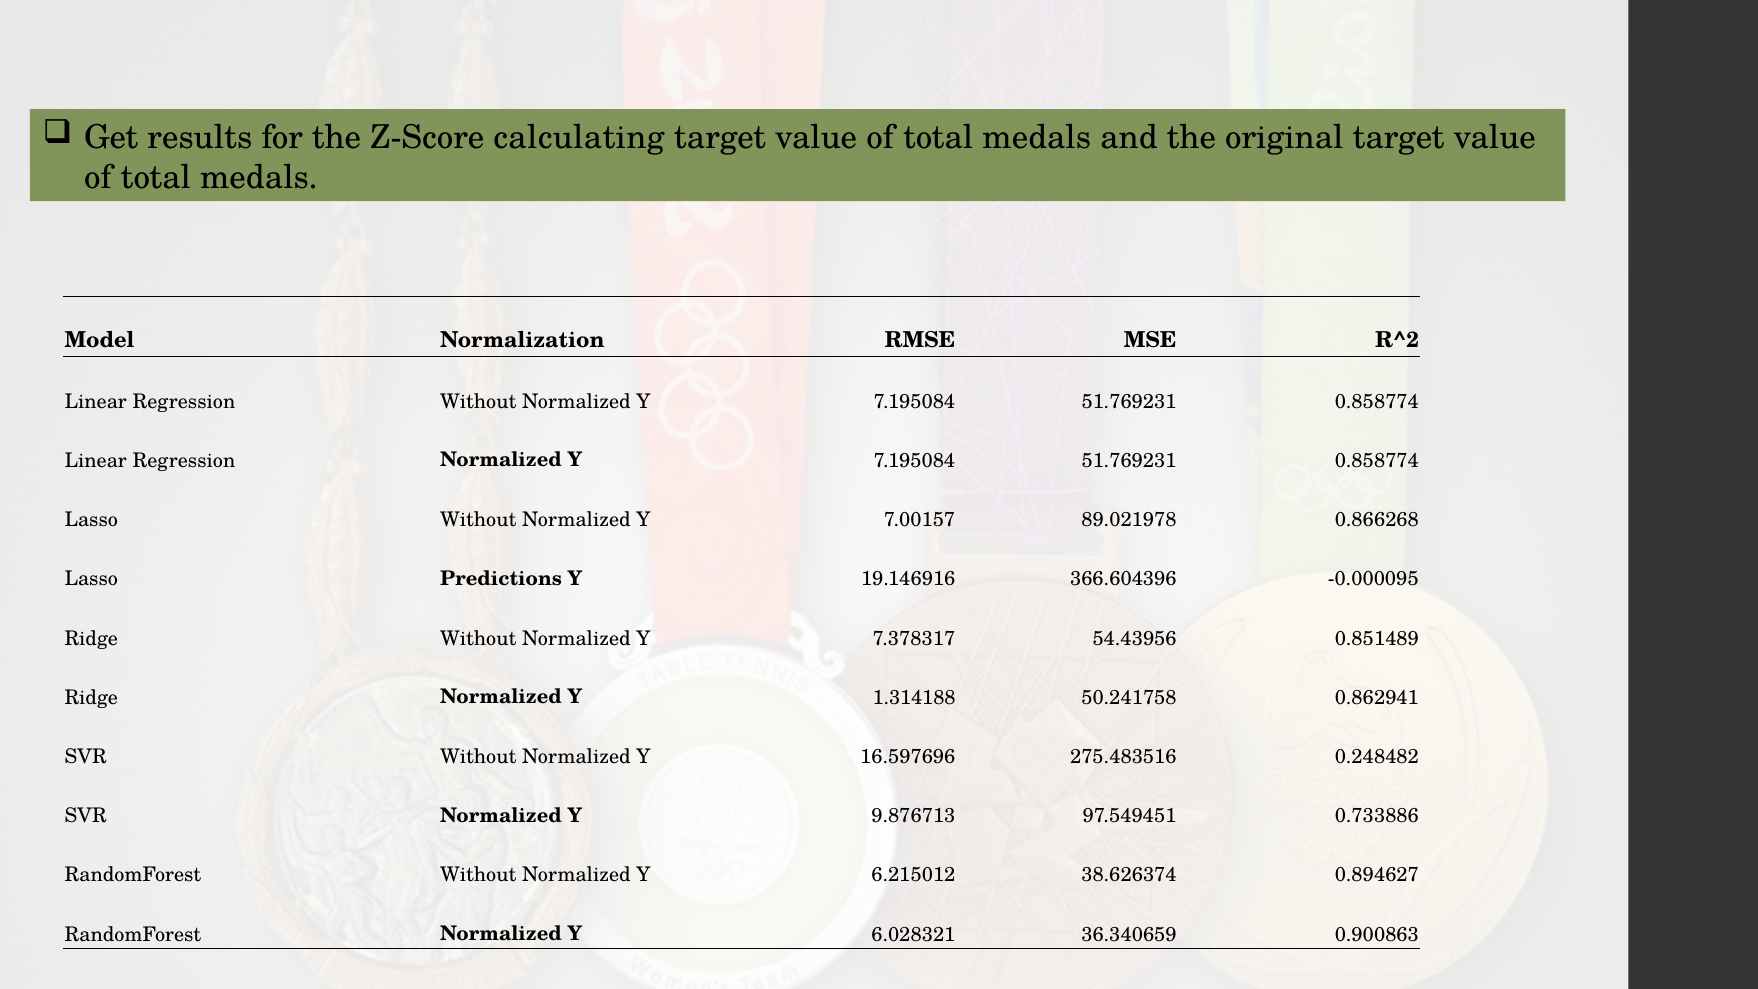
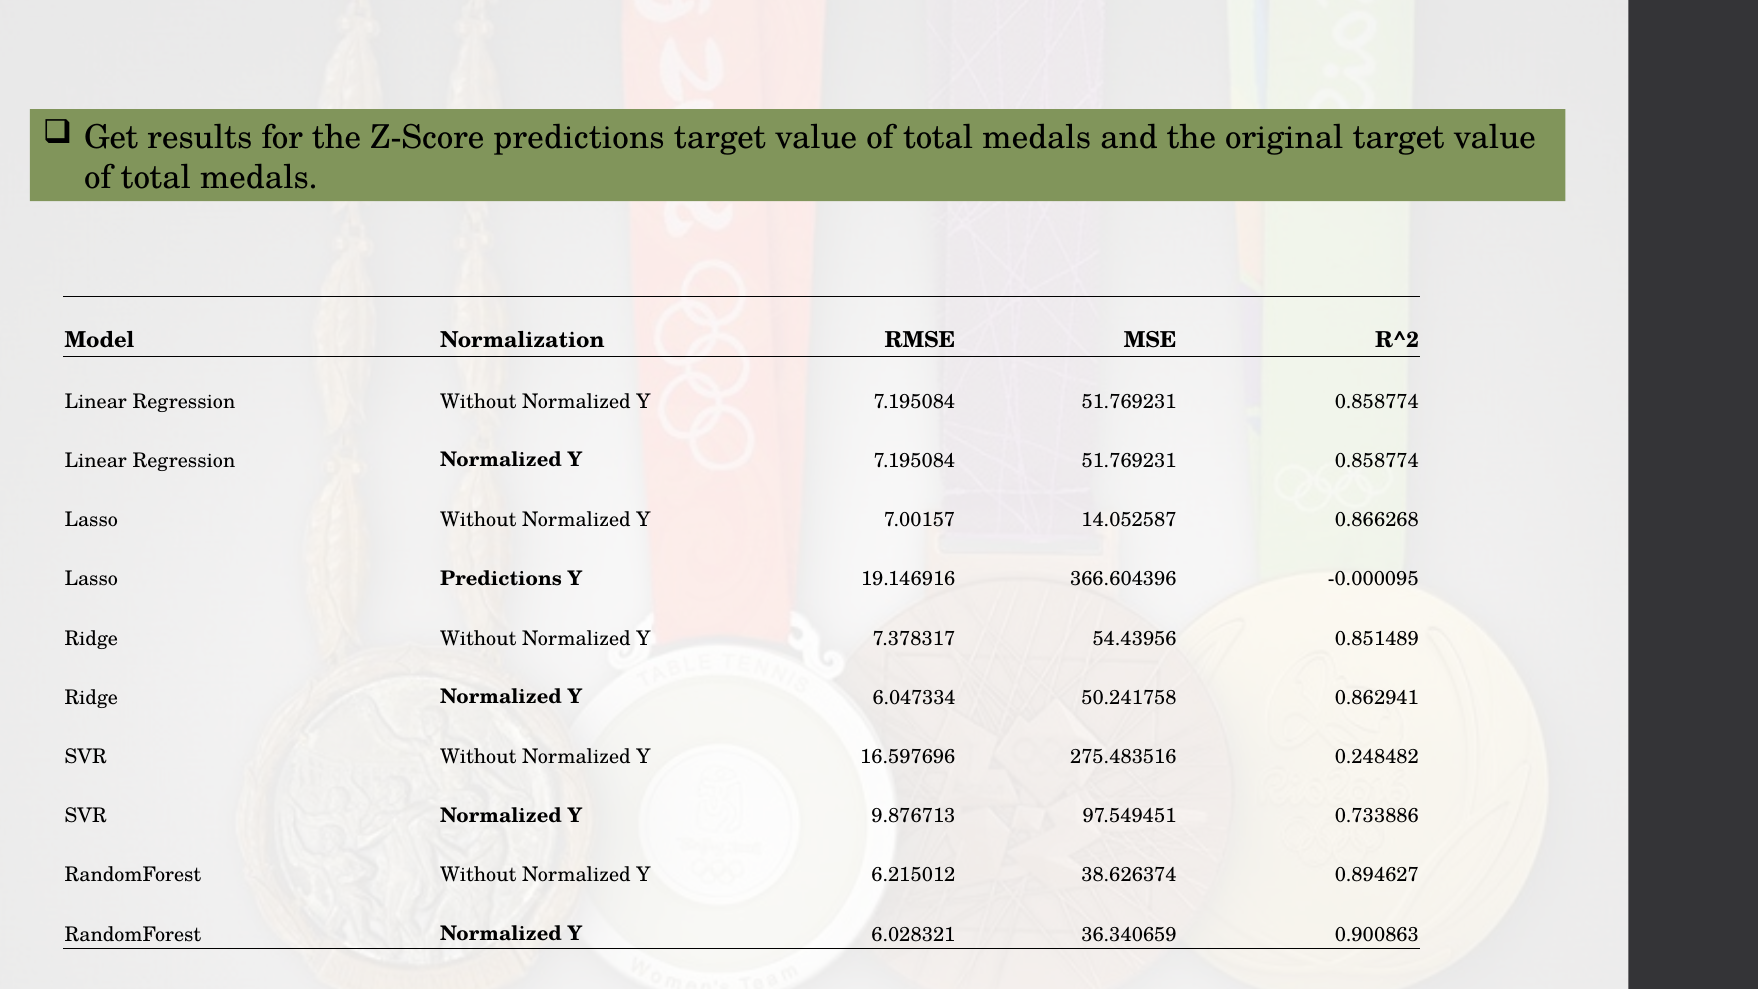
Z-Score calculating: calculating -> predictions (579, 138)
89.021978: 89.021978 -> 14.052587 (1129, 520)
1.314188: 1.314188 -> 6.047334 (914, 698)
